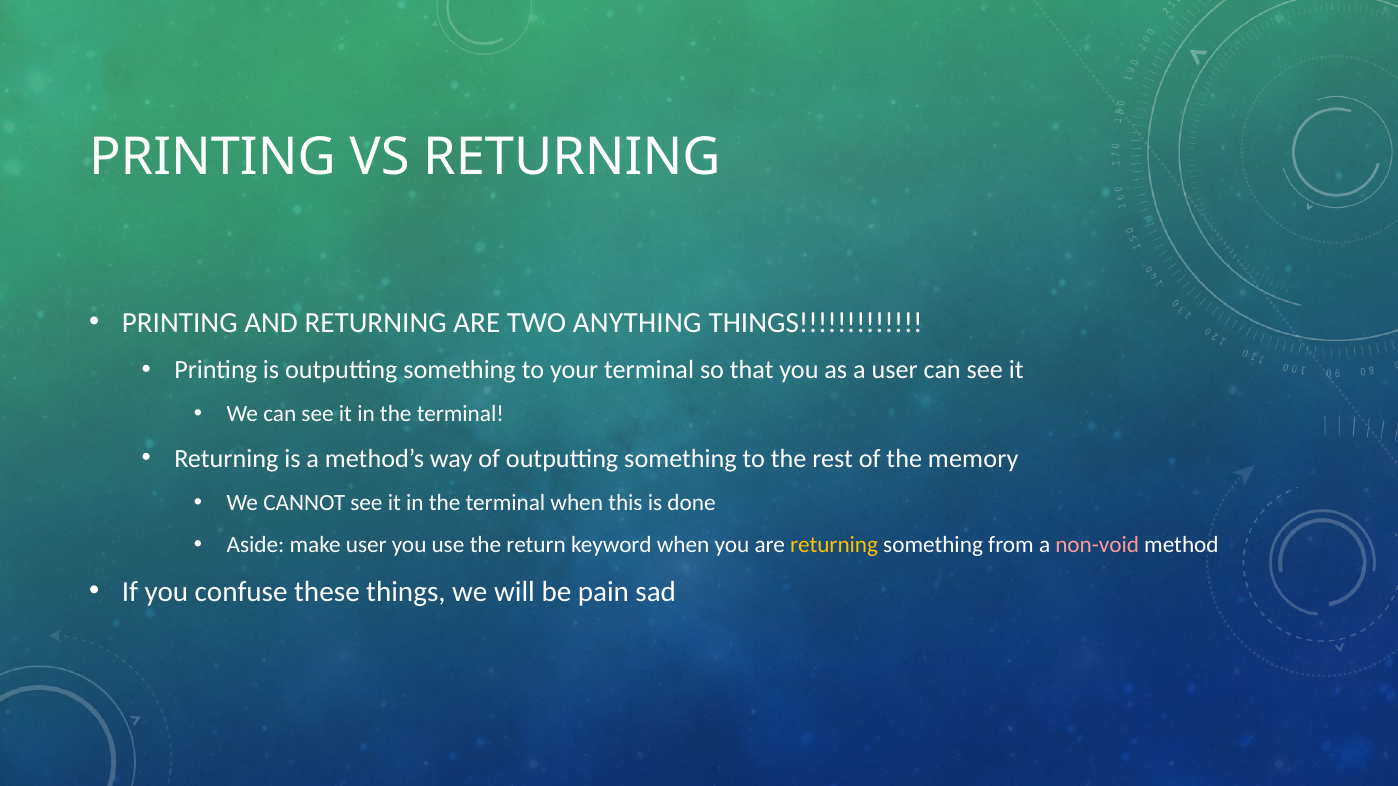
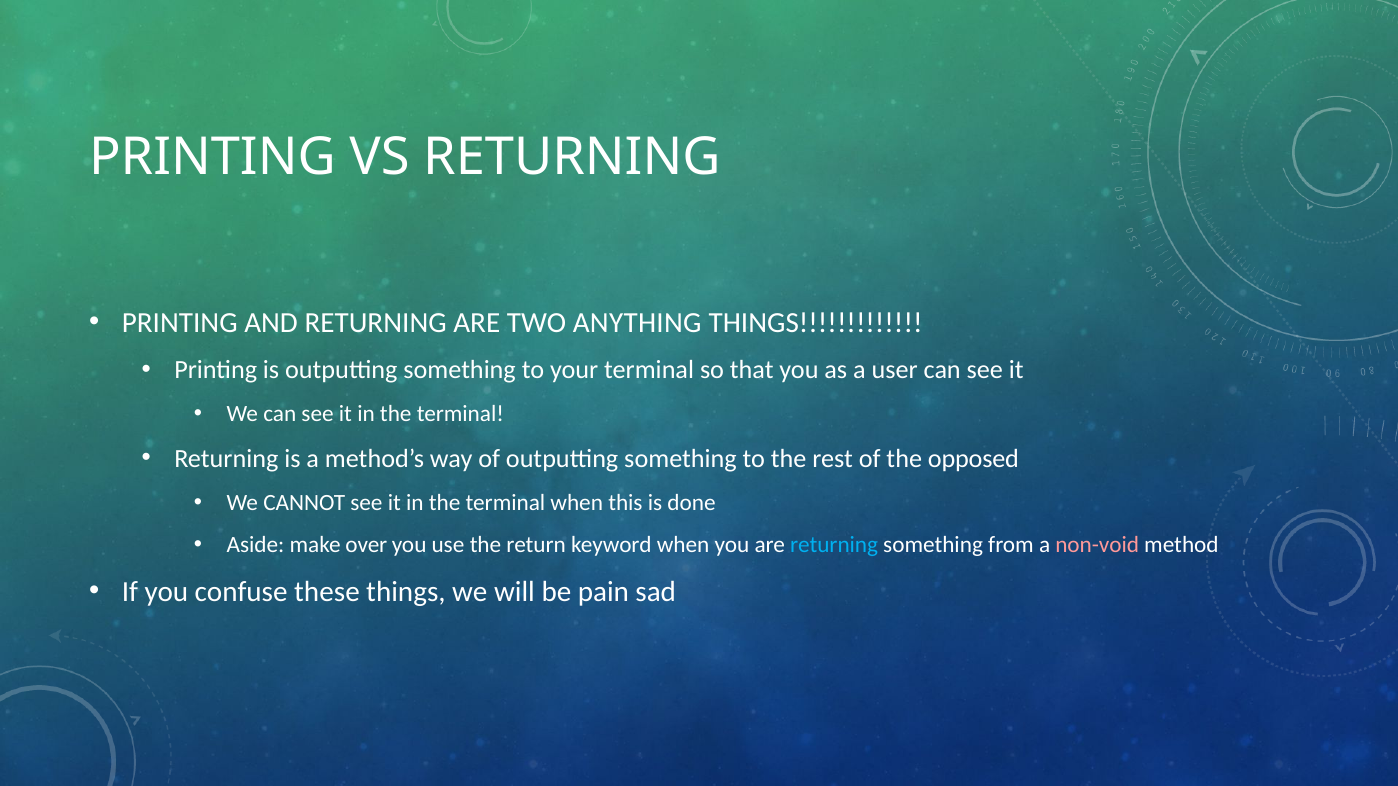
memory: memory -> opposed (973, 459)
make user: user -> over (366, 545)
returning colour: yellow -> light blue (834, 545)
